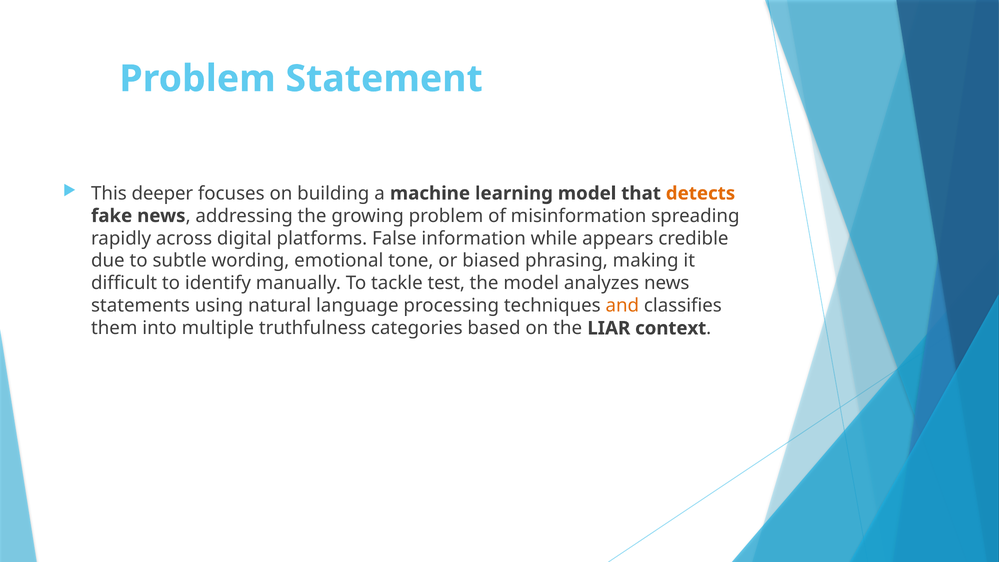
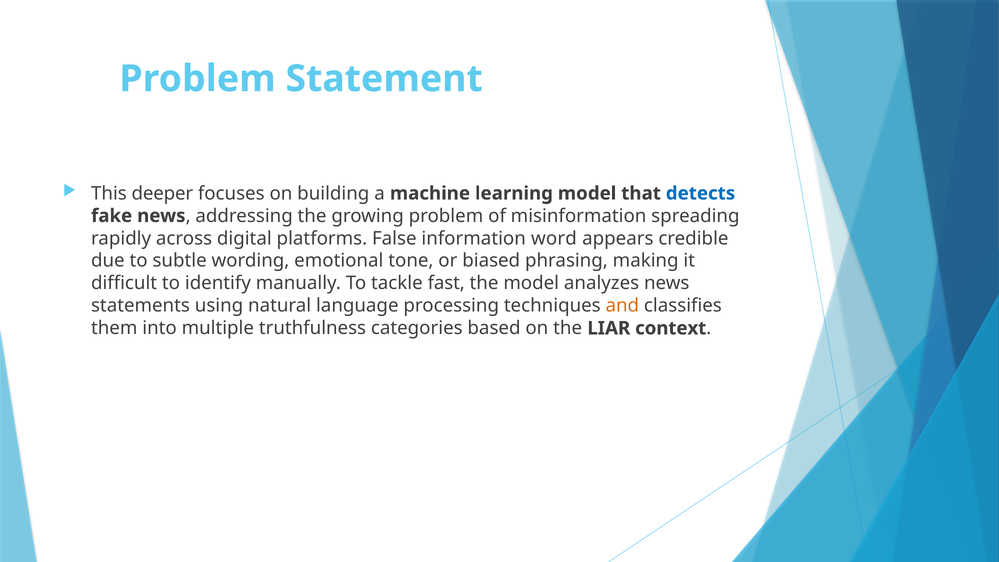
detects colour: orange -> blue (700, 193)
while: while -> word (554, 238)
test: test -> fast (446, 283)
